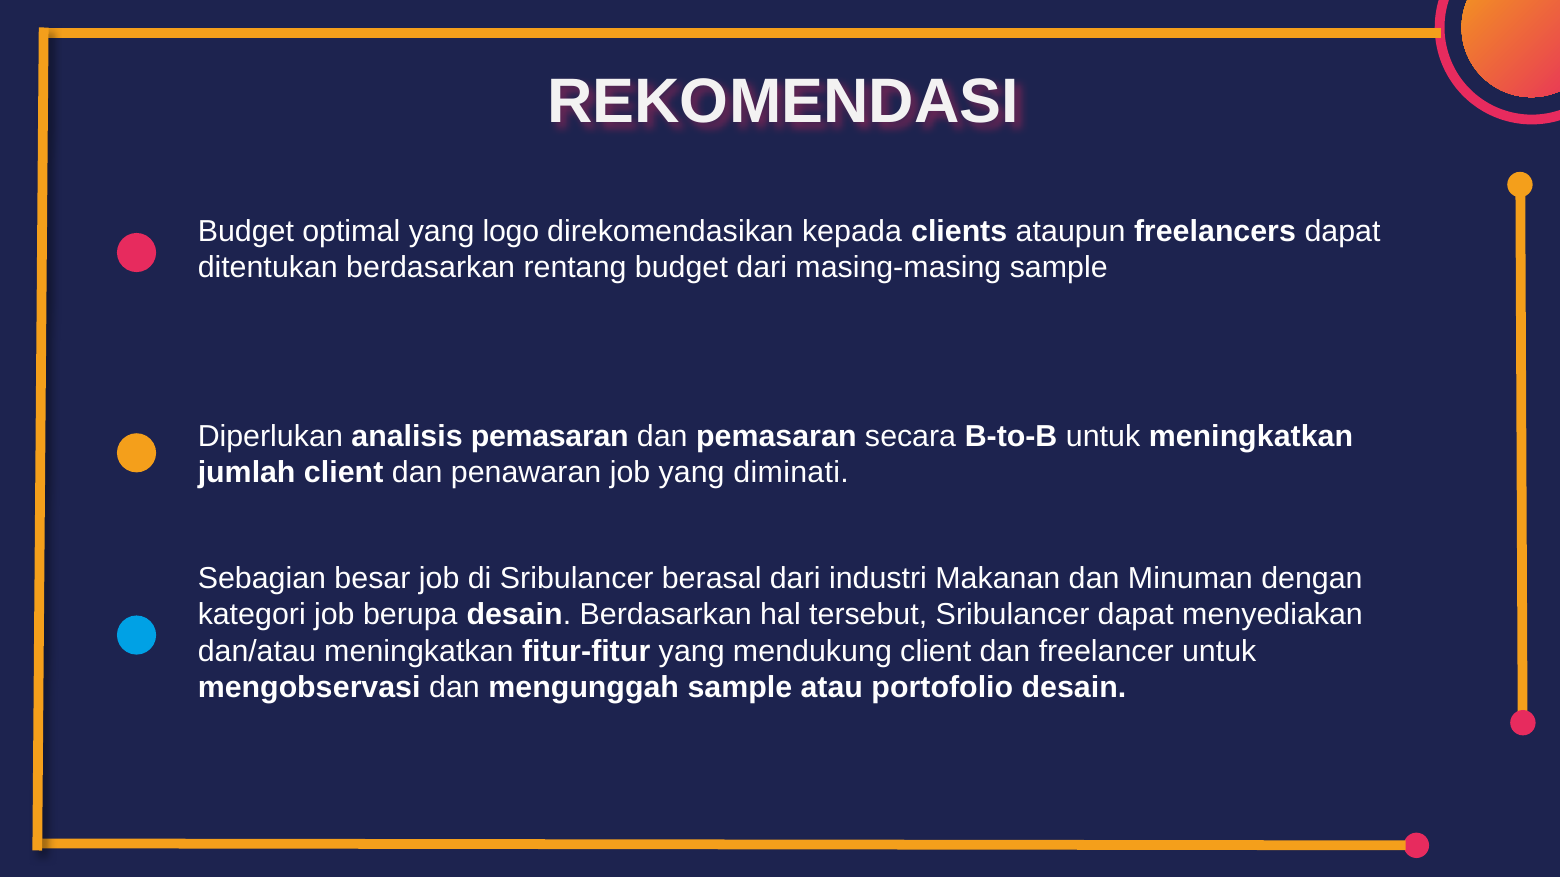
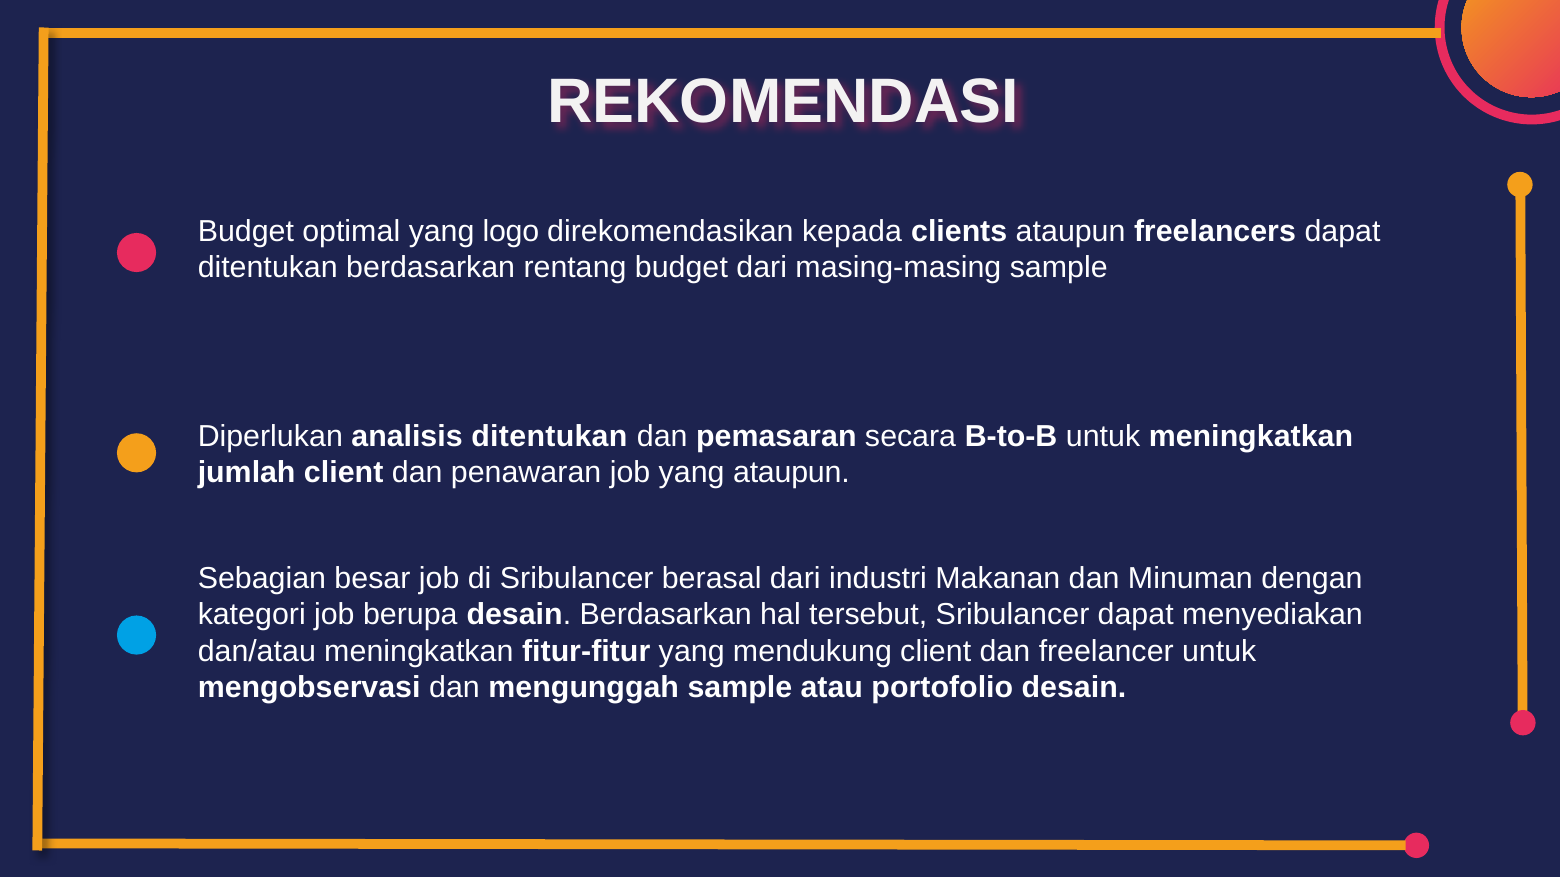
analisis pemasaran: pemasaran -> ditentukan (549, 436)
yang diminati: diminati -> ataupun (791, 473)
